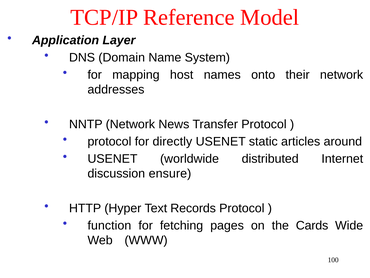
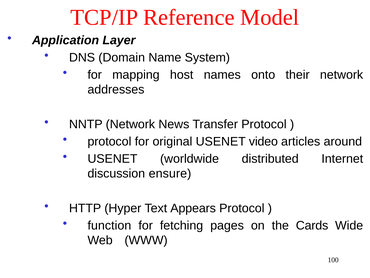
directly: directly -> original (172, 141)
static: static -> video (263, 141)
Records: Records -> Appears (193, 208)
